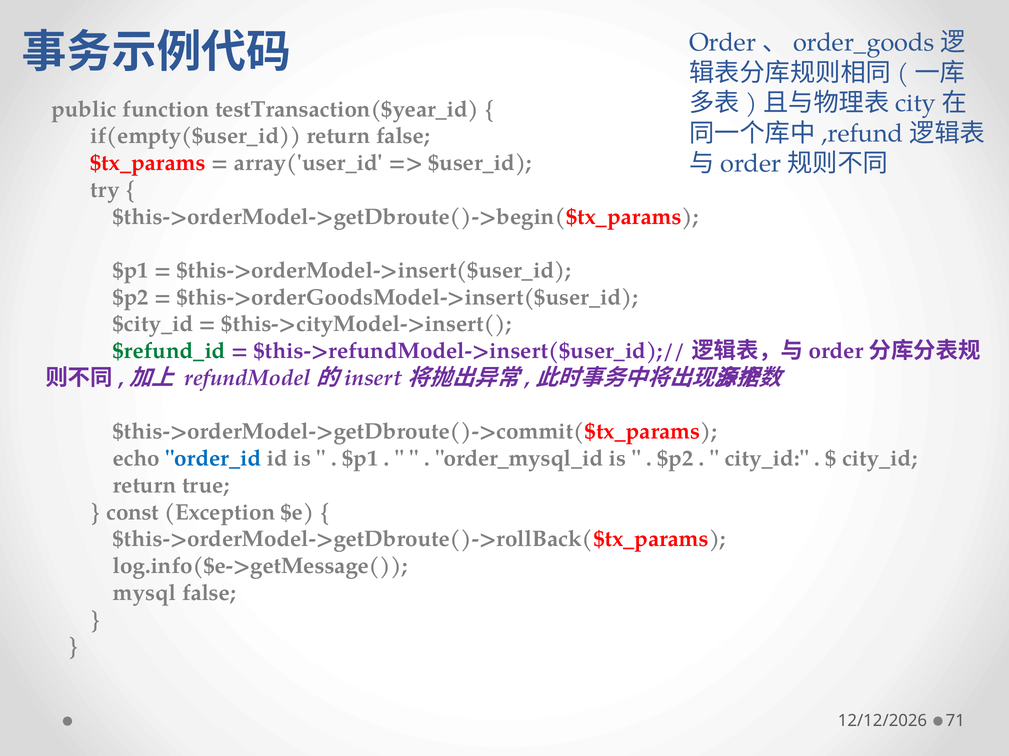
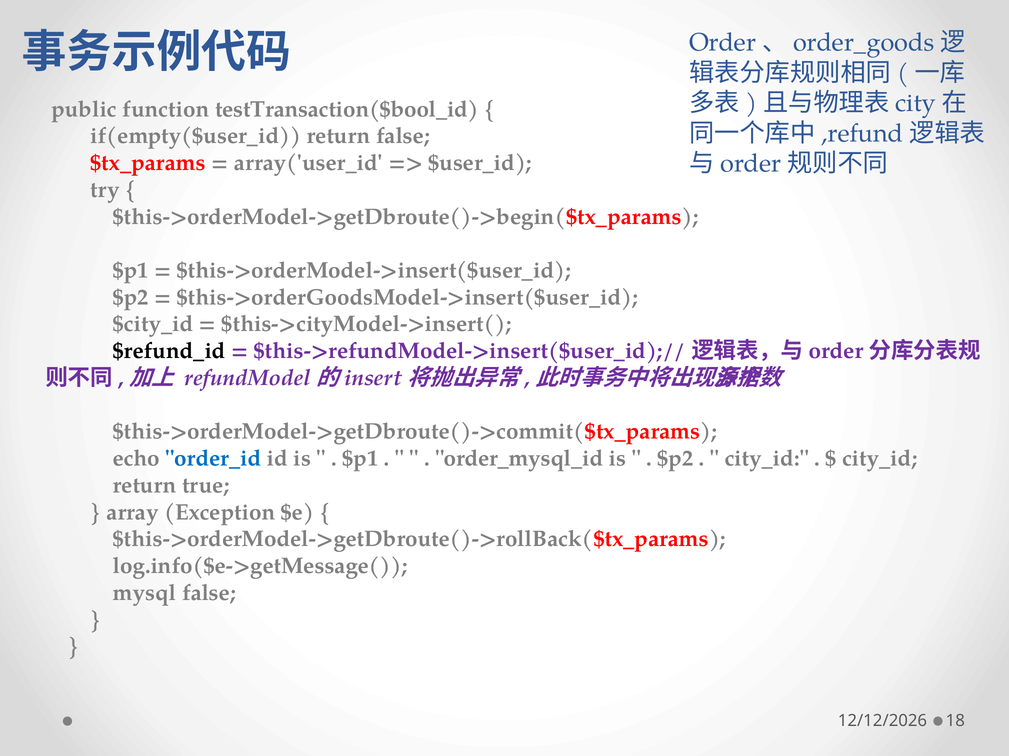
testTransaction($year_id: testTransaction($year_id -> testTransaction($bool_id (347, 109)
$refund_id colour: green -> black (169, 351)
const: const -> array (133, 513)
71: 71 -> 18 (955, 721)
